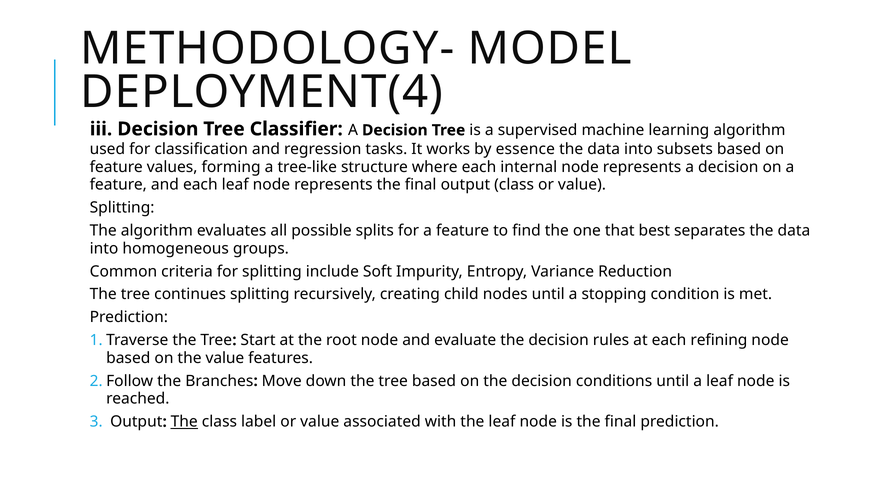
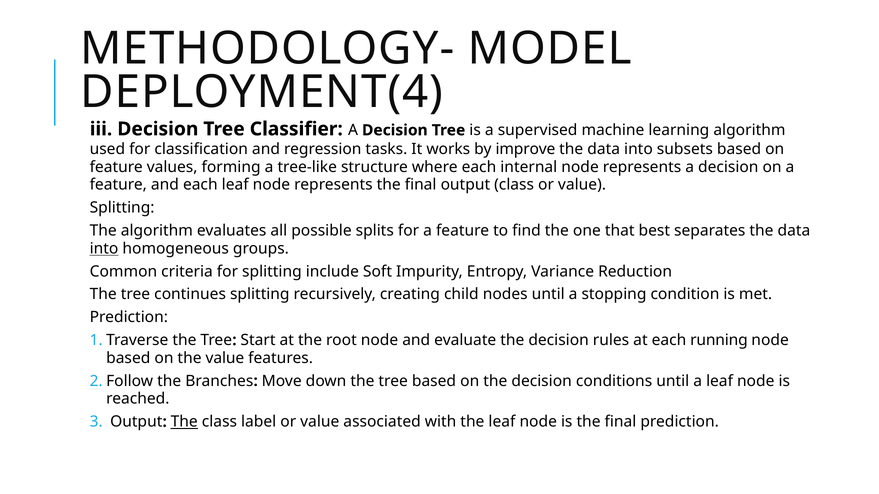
essence: essence -> improve (525, 149)
into underline: none -> present (104, 249)
refining: refining -> running (719, 340)
